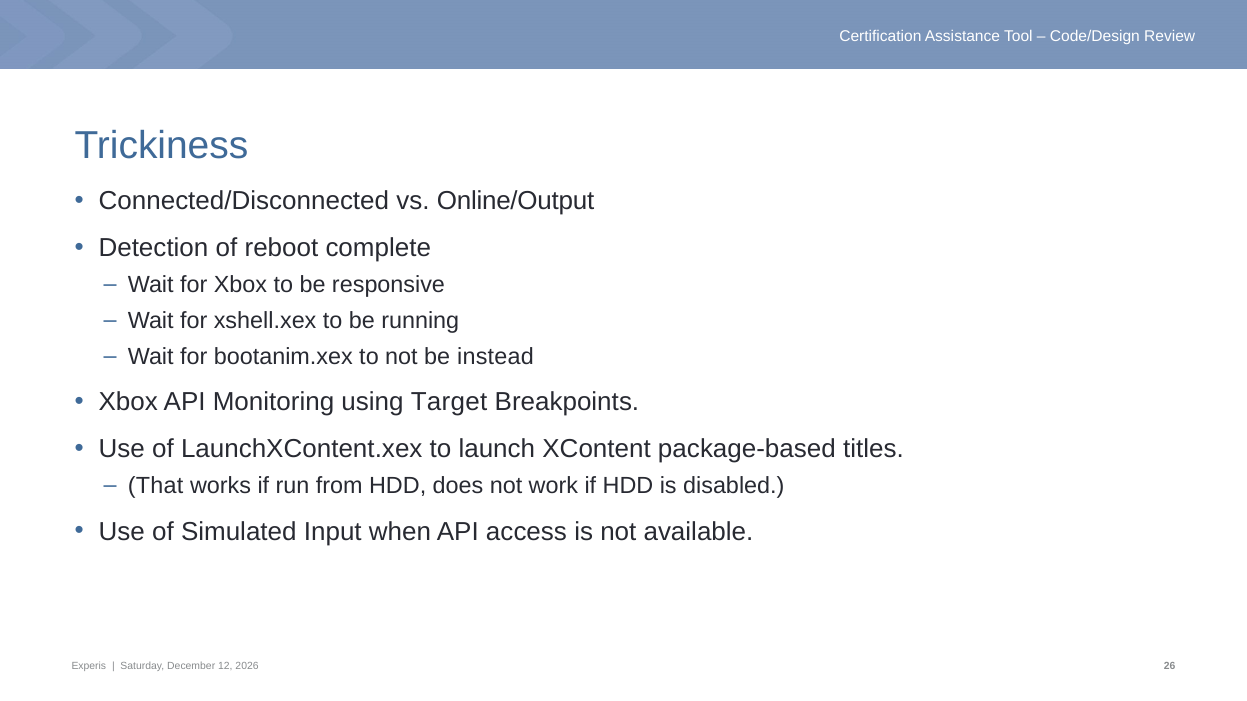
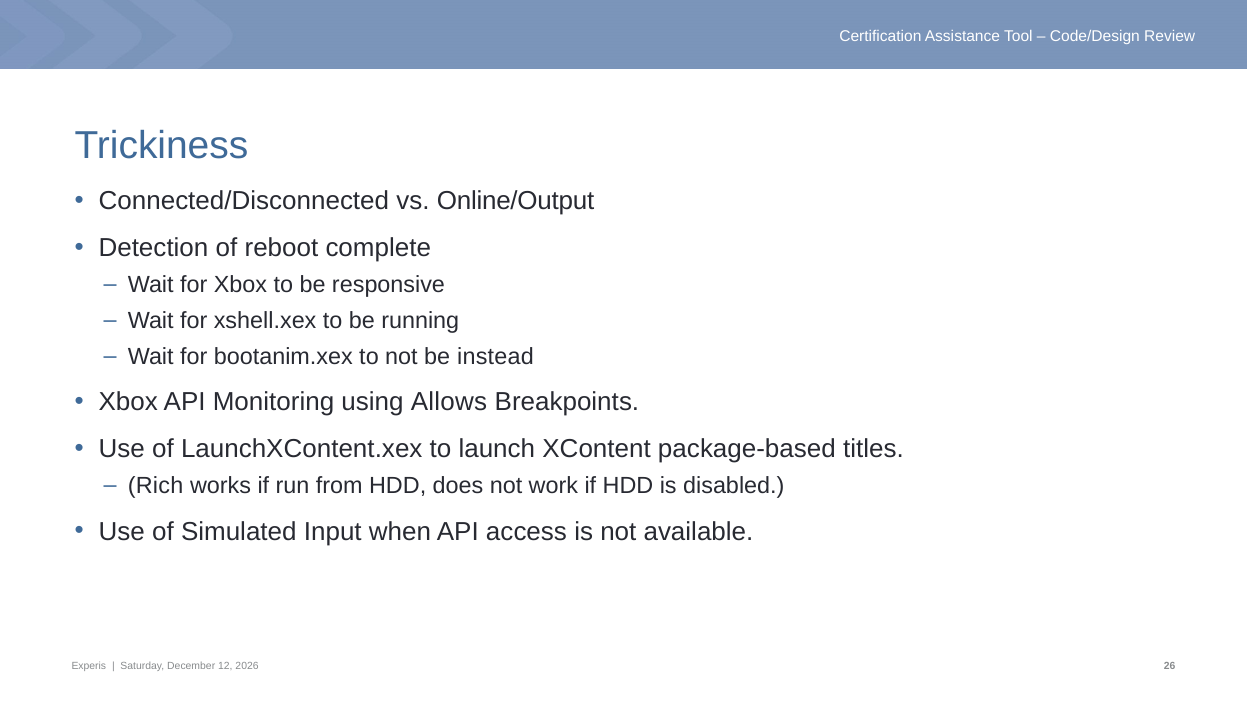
Target: Target -> Allows (449, 403)
That: That -> Rich (156, 487)
